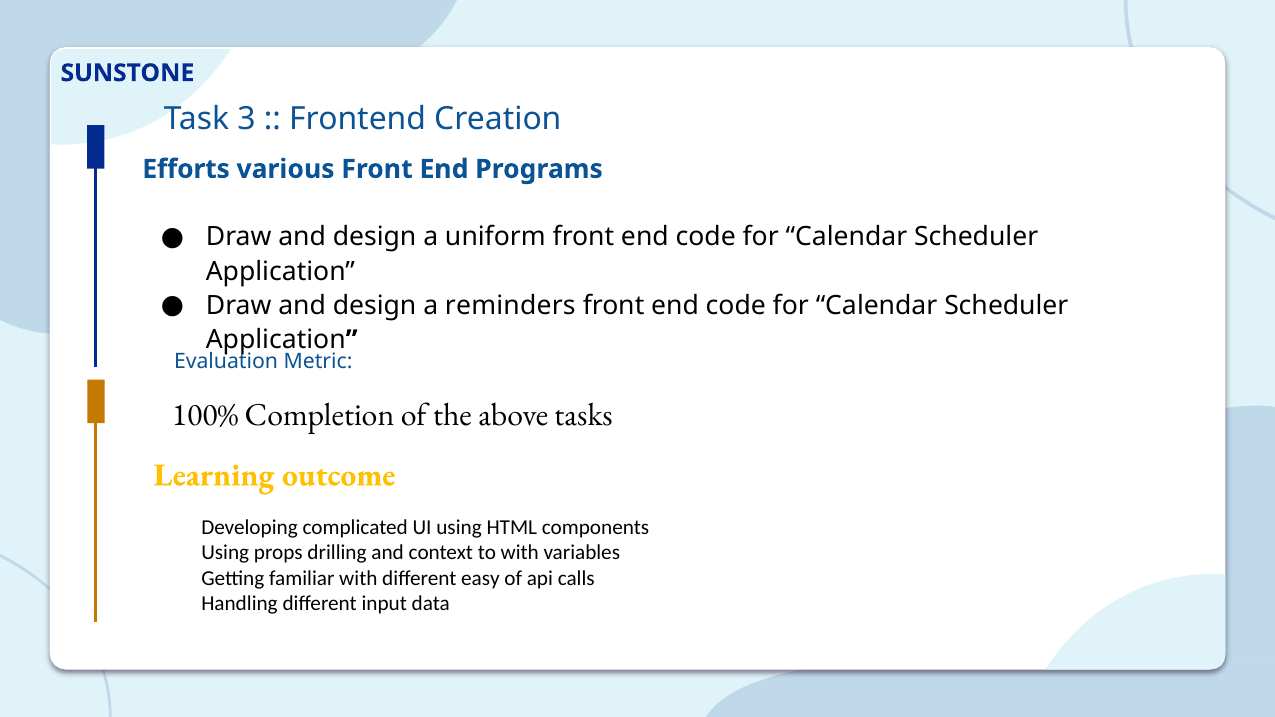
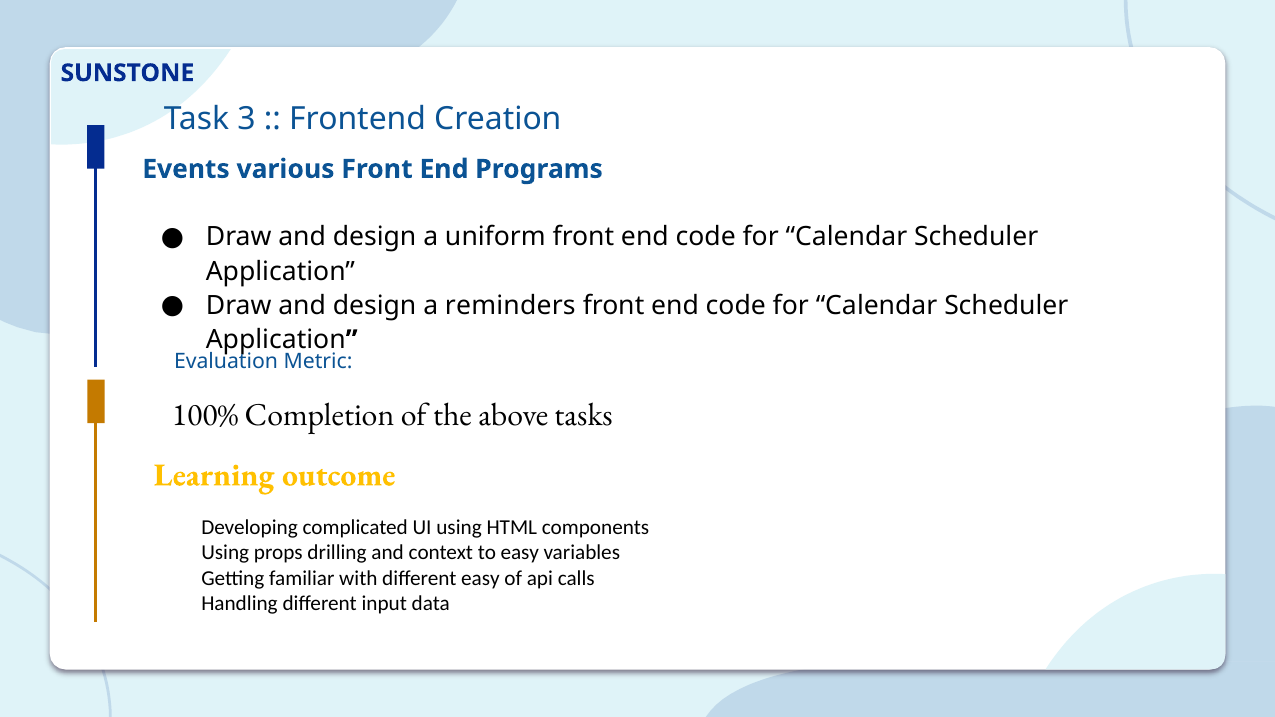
Efforts: Efforts -> Events (186, 169)
to with: with -> easy (520, 553)
